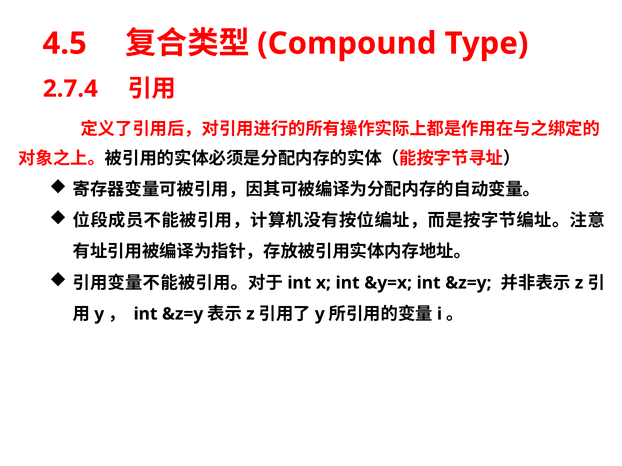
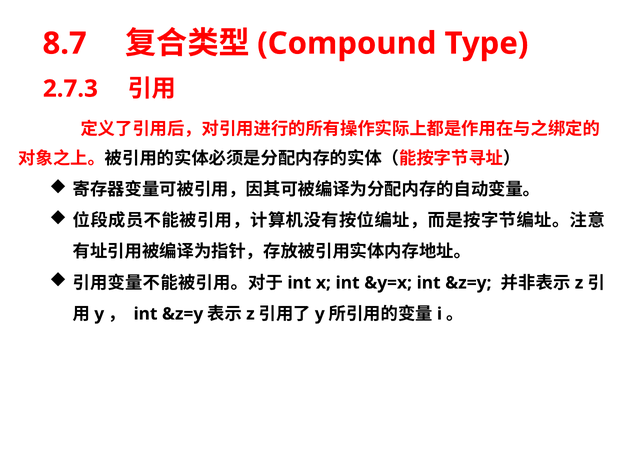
4.5: 4.5 -> 8.7 (65, 44)
2.7.4: 2.7.4 -> 2.7.3 (70, 89)
